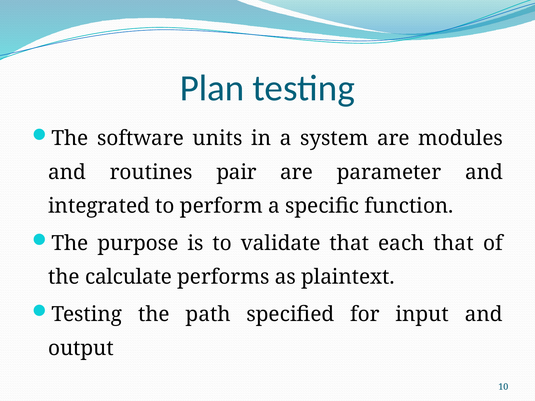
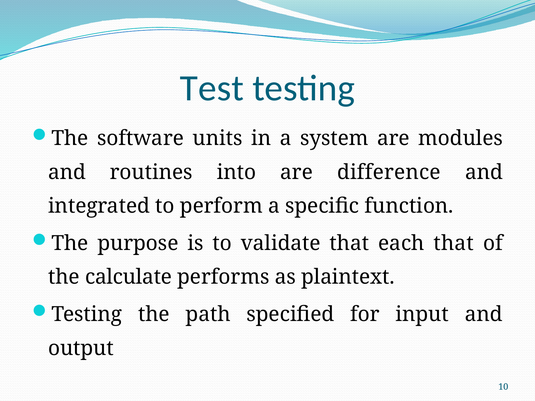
Plan: Plan -> Test (212, 88)
pair: pair -> into (236, 172)
parameter: parameter -> difference (389, 172)
